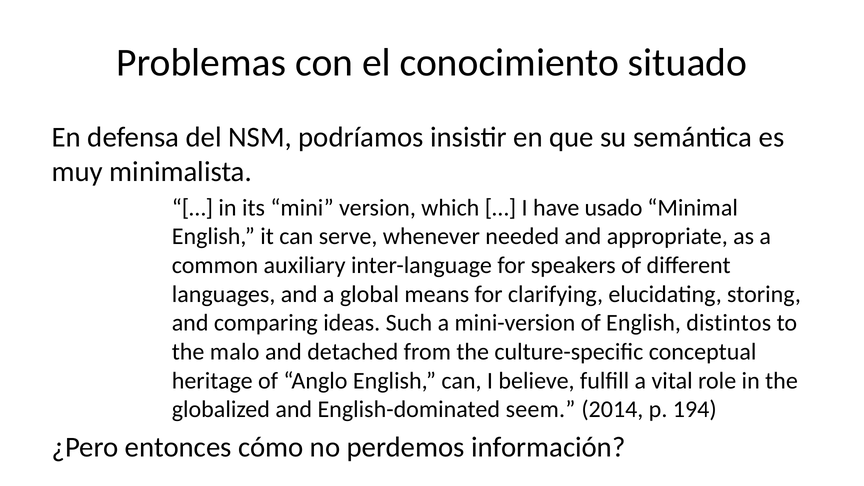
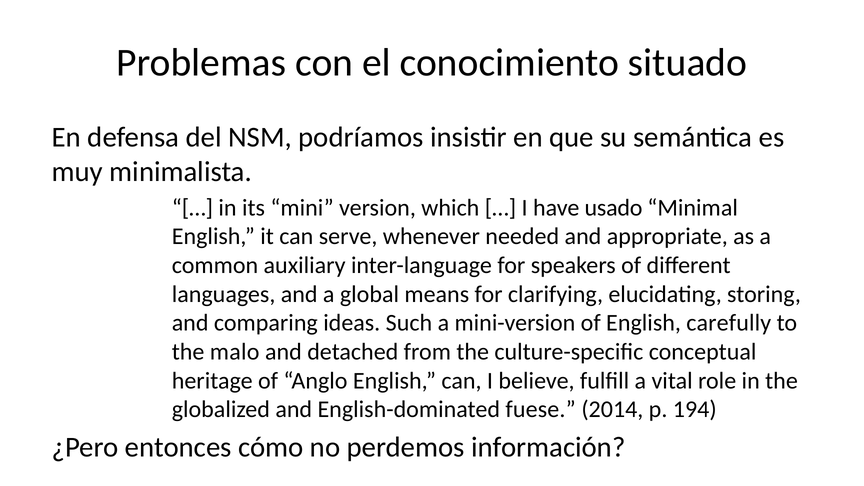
distintos: distintos -> carefully (729, 323)
seem: seem -> fuese (541, 409)
